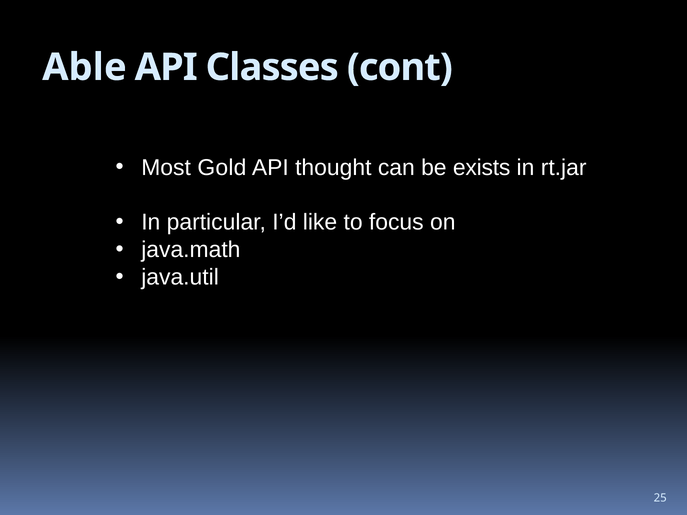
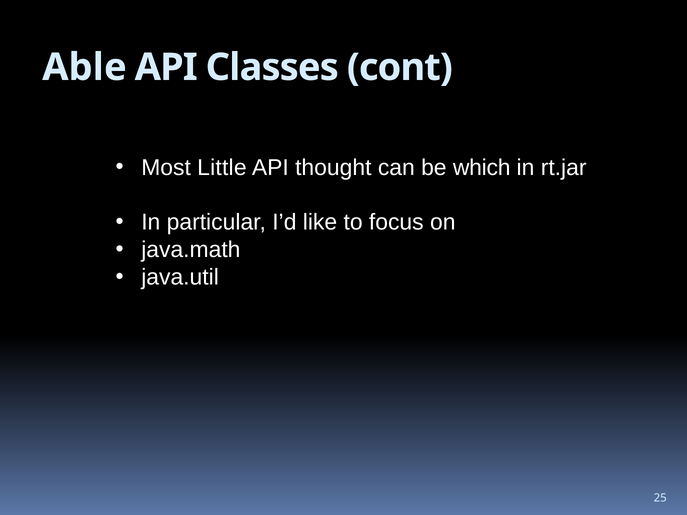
Gold: Gold -> Little (222, 168)
exists: exists -> which (482, 168)
